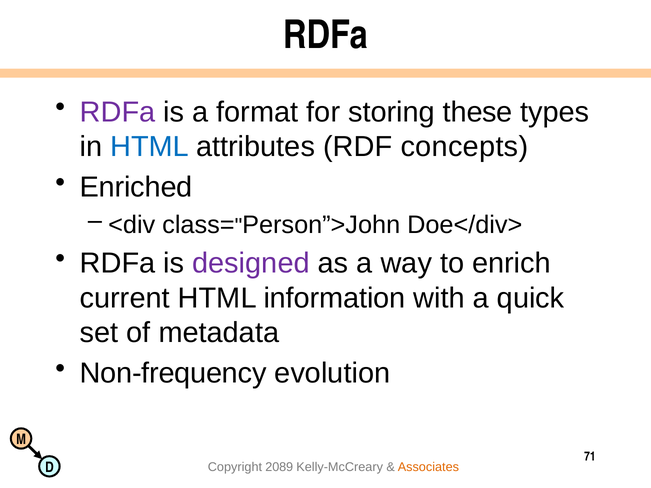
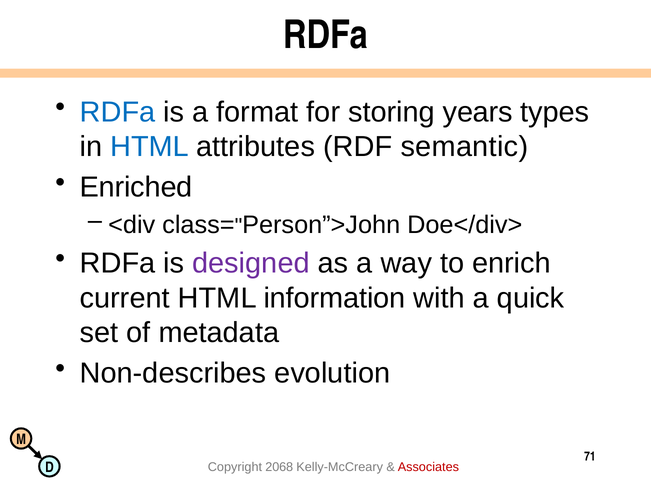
RDFa colour: purple -> blue (118, 112)
these: these -> years (478, 112)
concepts: concepts -> semantic (464, 147)
Non-frequency: Non-frequency -> Non-describes (173, 373)
2089: 2089 -> 2068 (279, 467)
Associates colour: orange -> red (428, 467)
